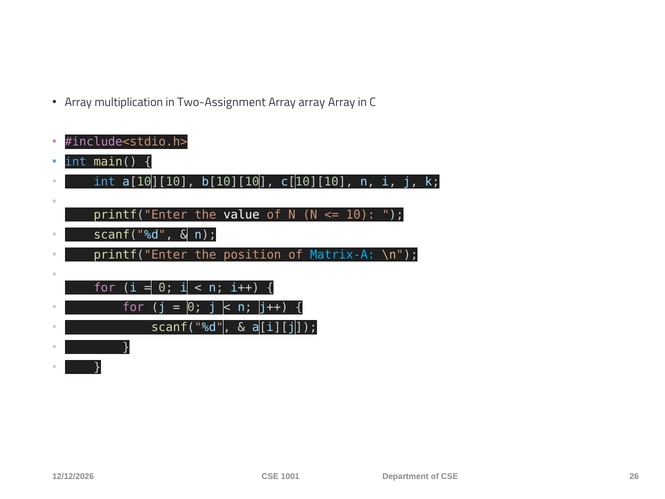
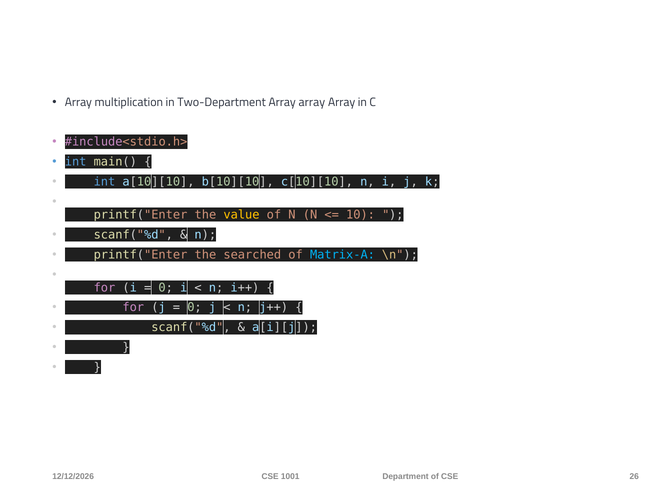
Two-Assignment: Two-Assignment -> Two-Department (222, 102)
value colour: white -> yellow (241, 215)
position: position -> searched (252, 254)
